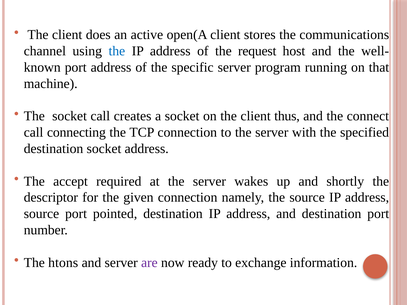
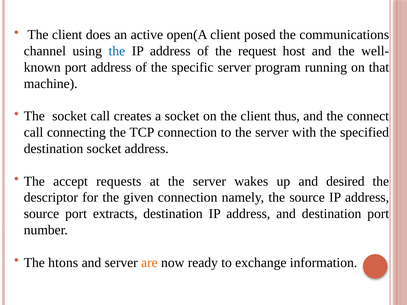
stores: stores -> posed (260, 35)
required: required -> requests (119, 181)
shortly: shortly -> desired (345, 181)
pointed: pointed -> extracts (115, 214)
are colour: purple -> orange (149, 263)
